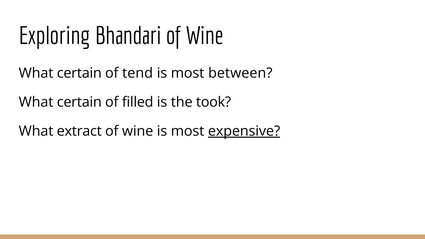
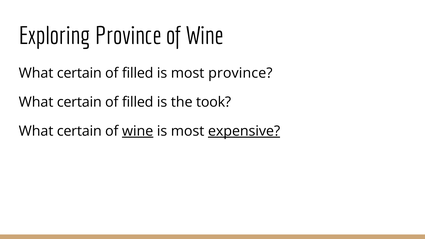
Exploring Bhandari: Bhandari -> Province (128, 36)
tend: tend -> filled (138, 73)
most between: between -> province (240, 73)
extract: extract -> certain (79, 131)
wine underline: none -> present (138, 131)
